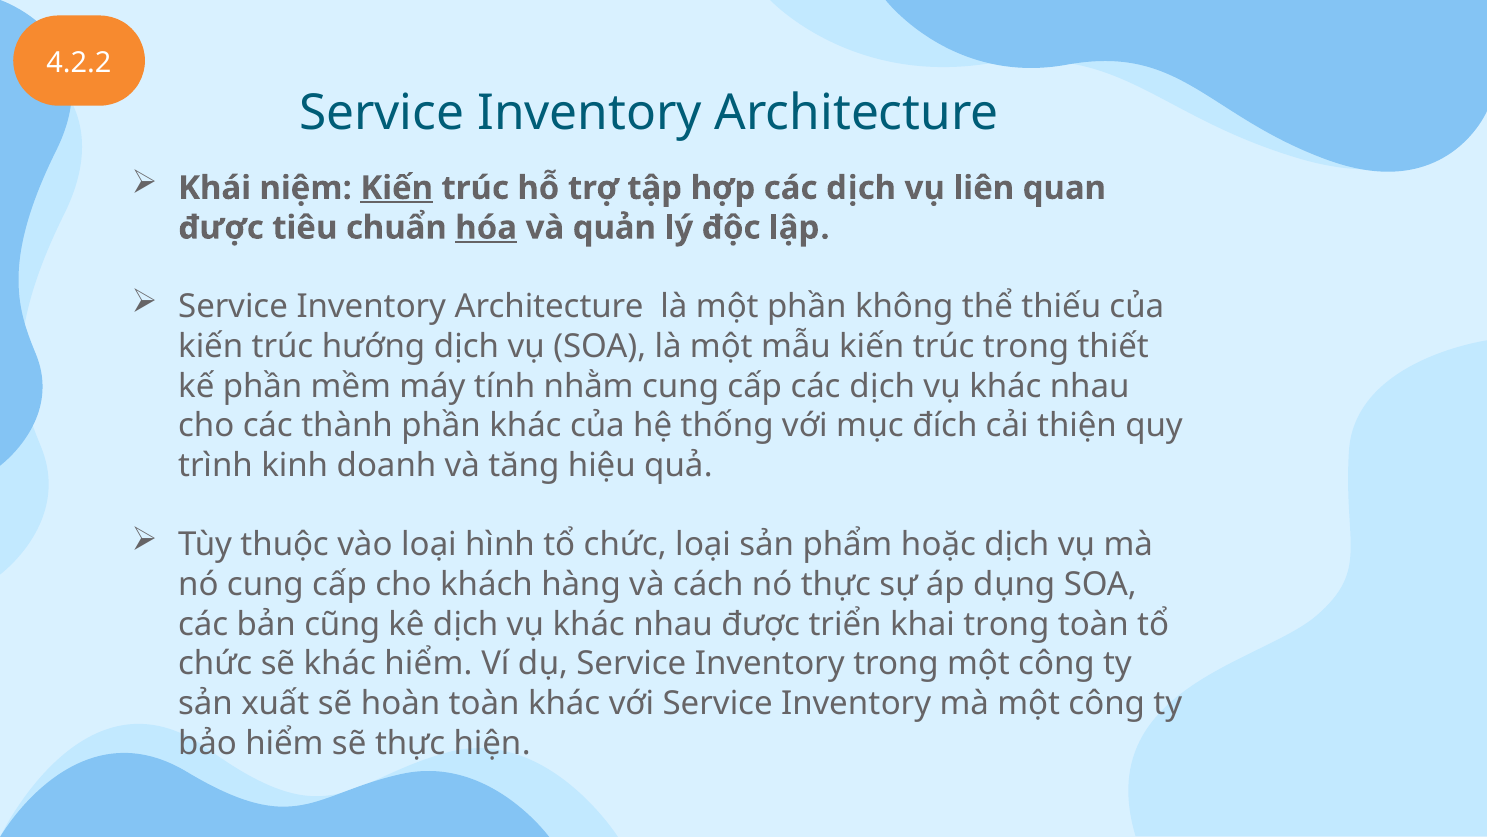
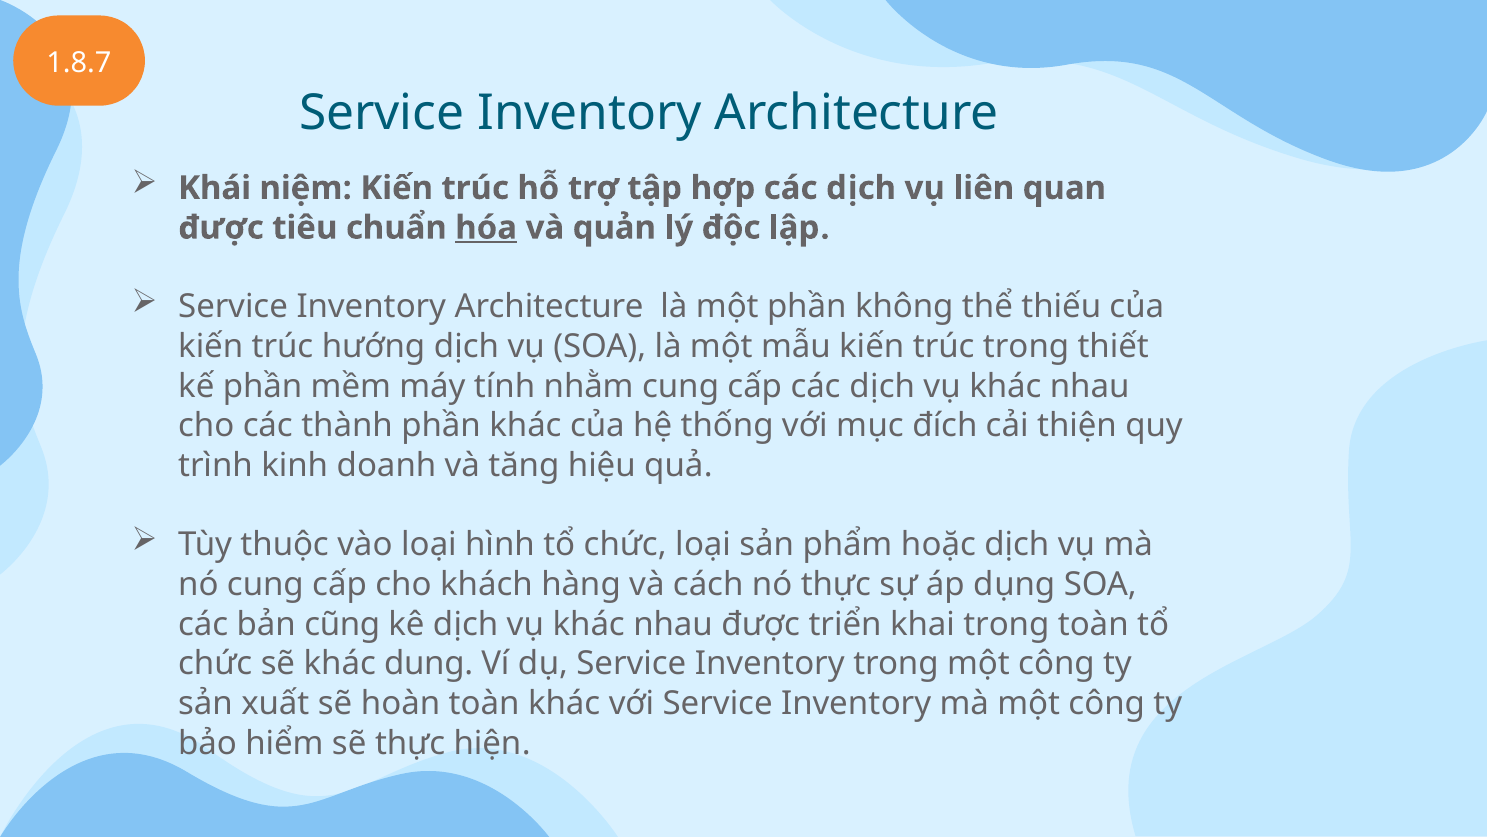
4.2.2: 4.2.2 -> 1.8.7 (79, 63)
Kiến underline: present -> none (397, 188)
khác hiểm: hiểm -> dung (429, 664)
